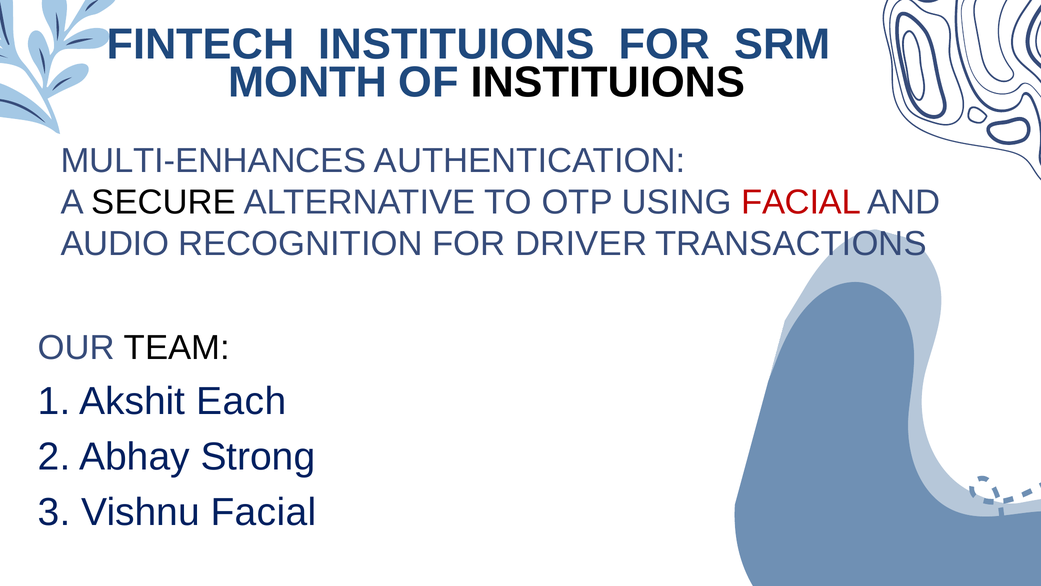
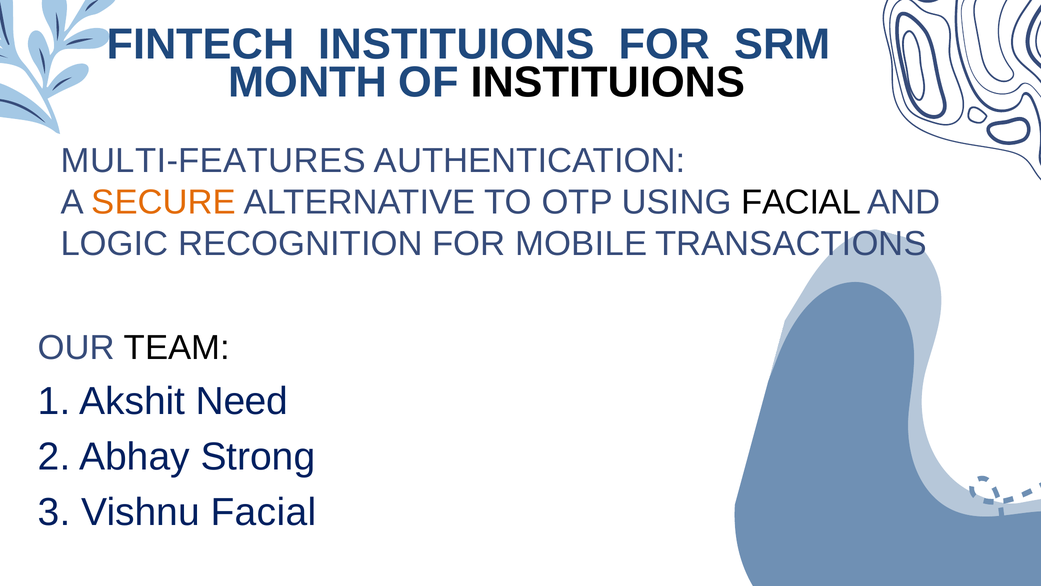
MULTI-ENHANCES: MULTI-ENHANCES -> MULTI-FEATURES (213, 160)
SECURE colour: black -> orange (164, 202)
FACIAL colour: red -> black (801, 202)
AUDIO: AUDIO -> LOGIC (115, 244)
DRIVER: DRIVER -> MOBILE (581, 244)
Each: Each -> Need (242, 401)
